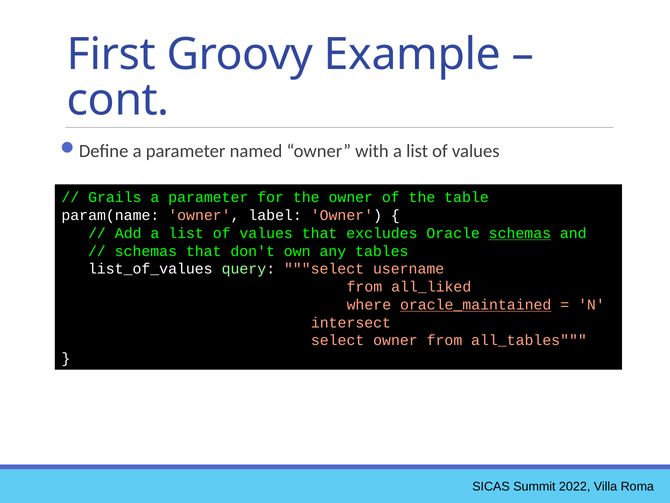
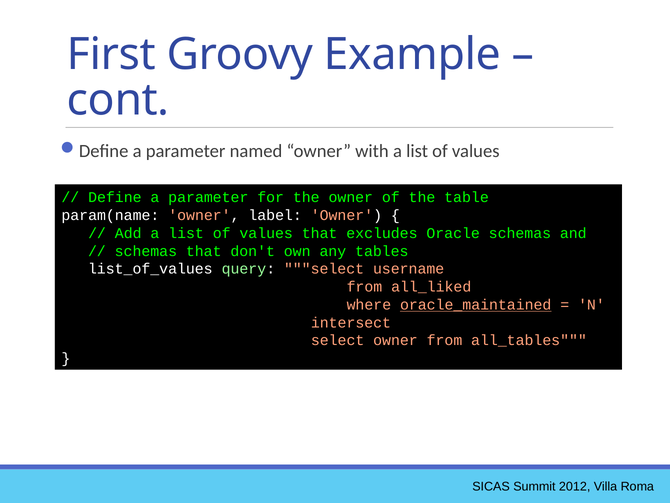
Grails: Grails -> Define (115, 197)
schemas underline: present -> none (520, 233)
2022: 2022 -> 2012 (575, 486)
